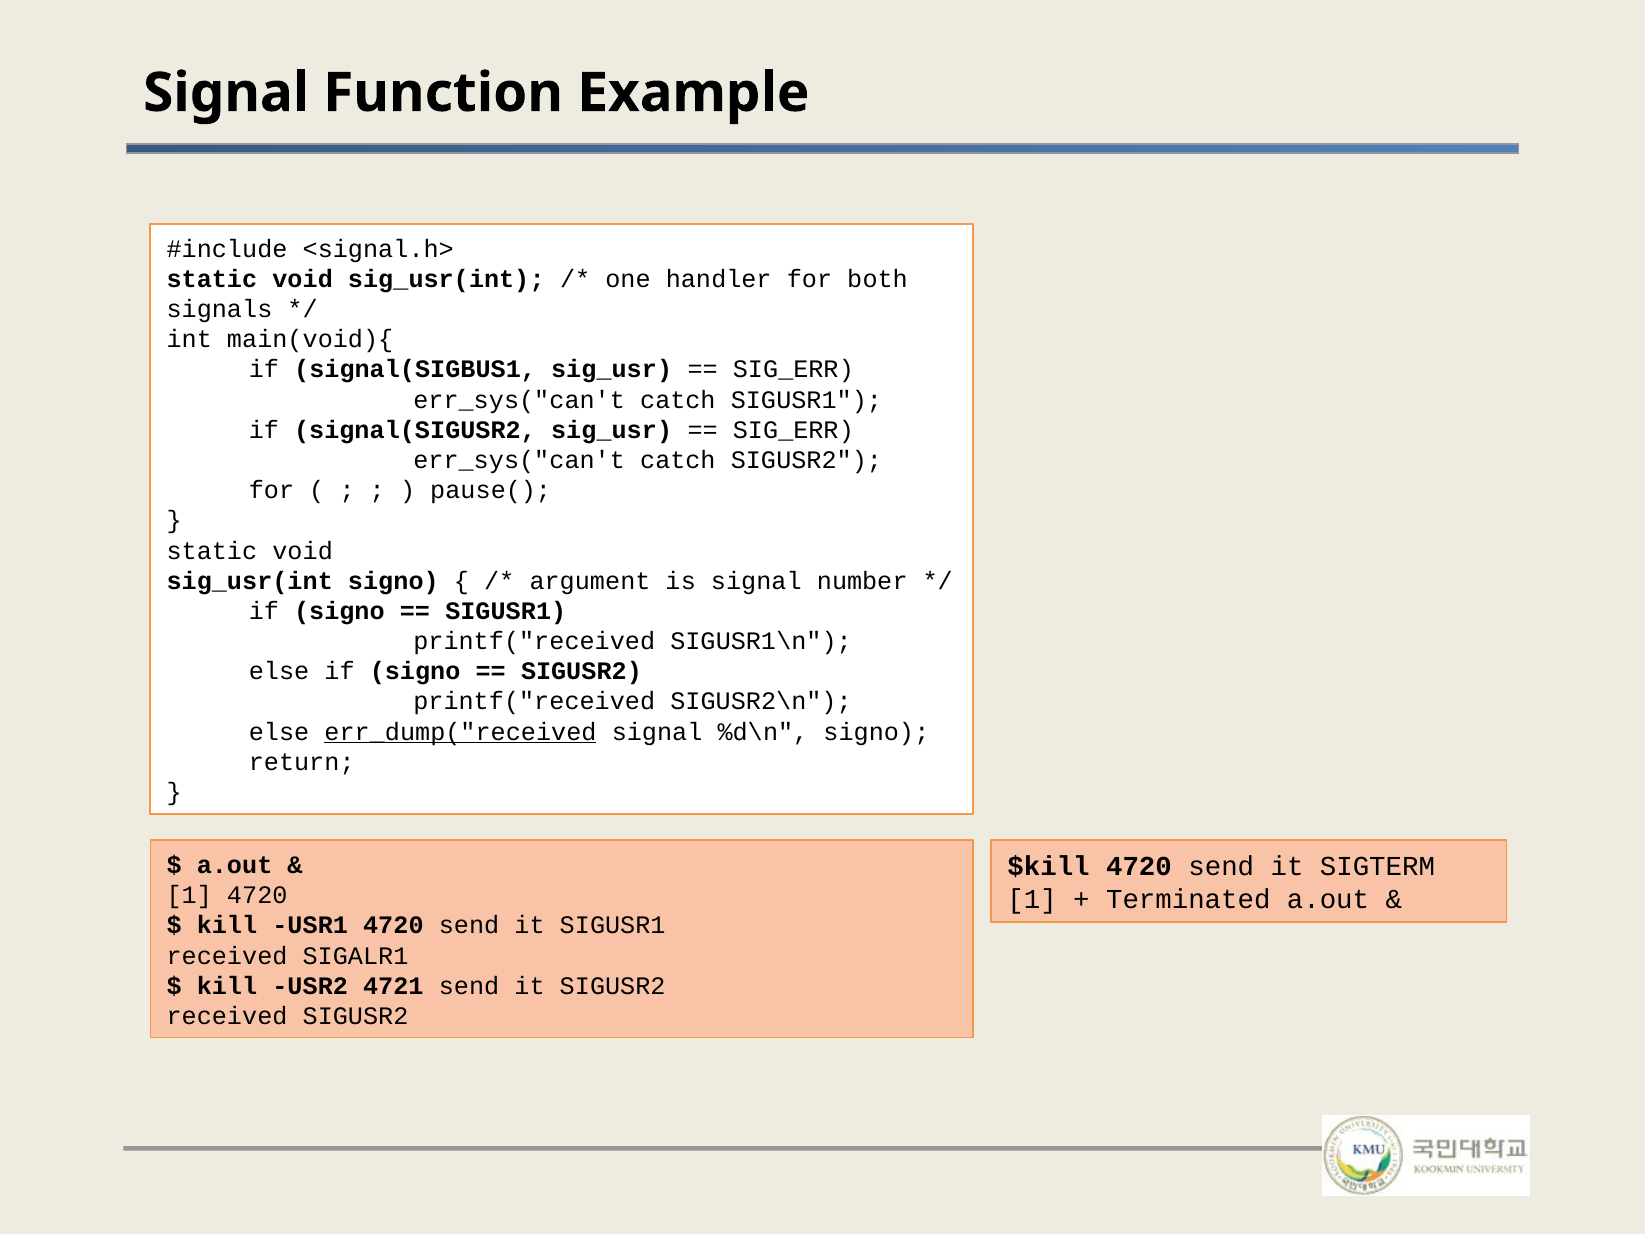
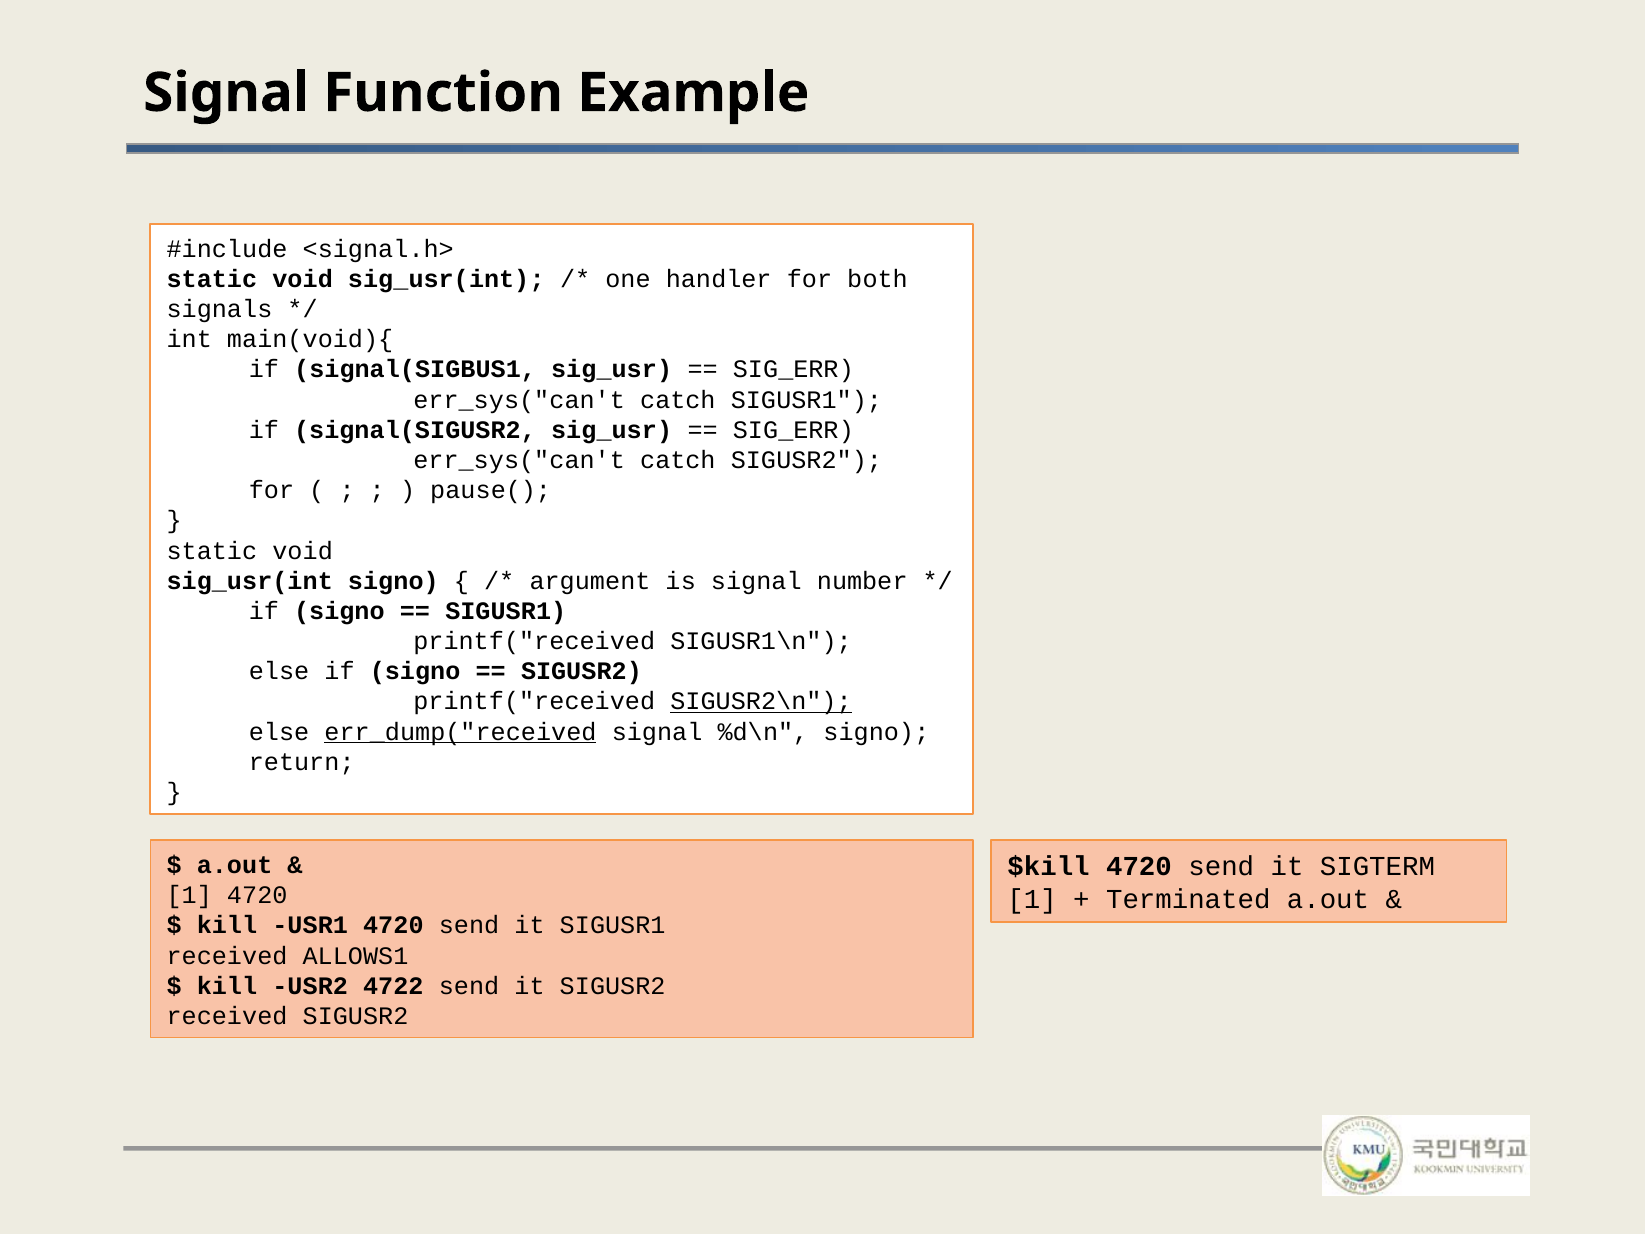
SIGUSR2\n underline: none -> present (761, 702)
SIGALR1: SIGALR1 -> ALLOWS1 (355, 956)
4721: 4721 -> 4722 (393, 986)
